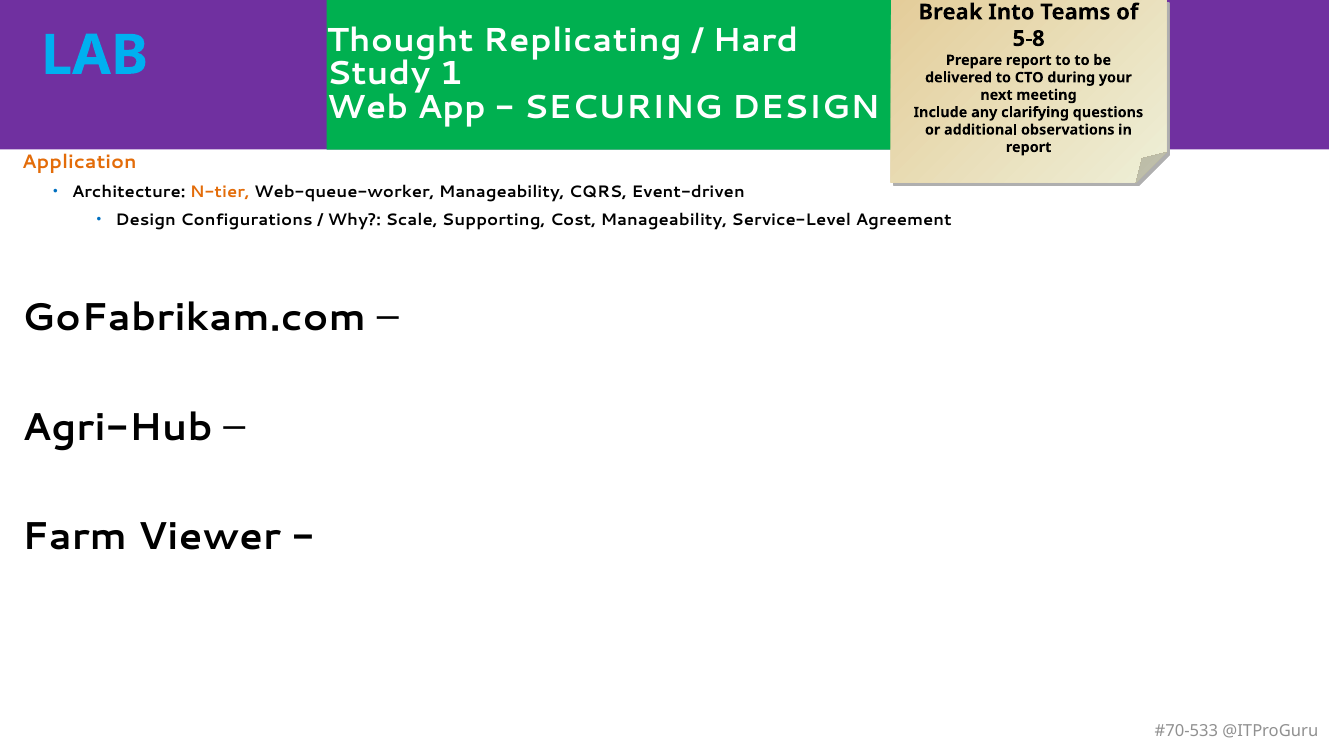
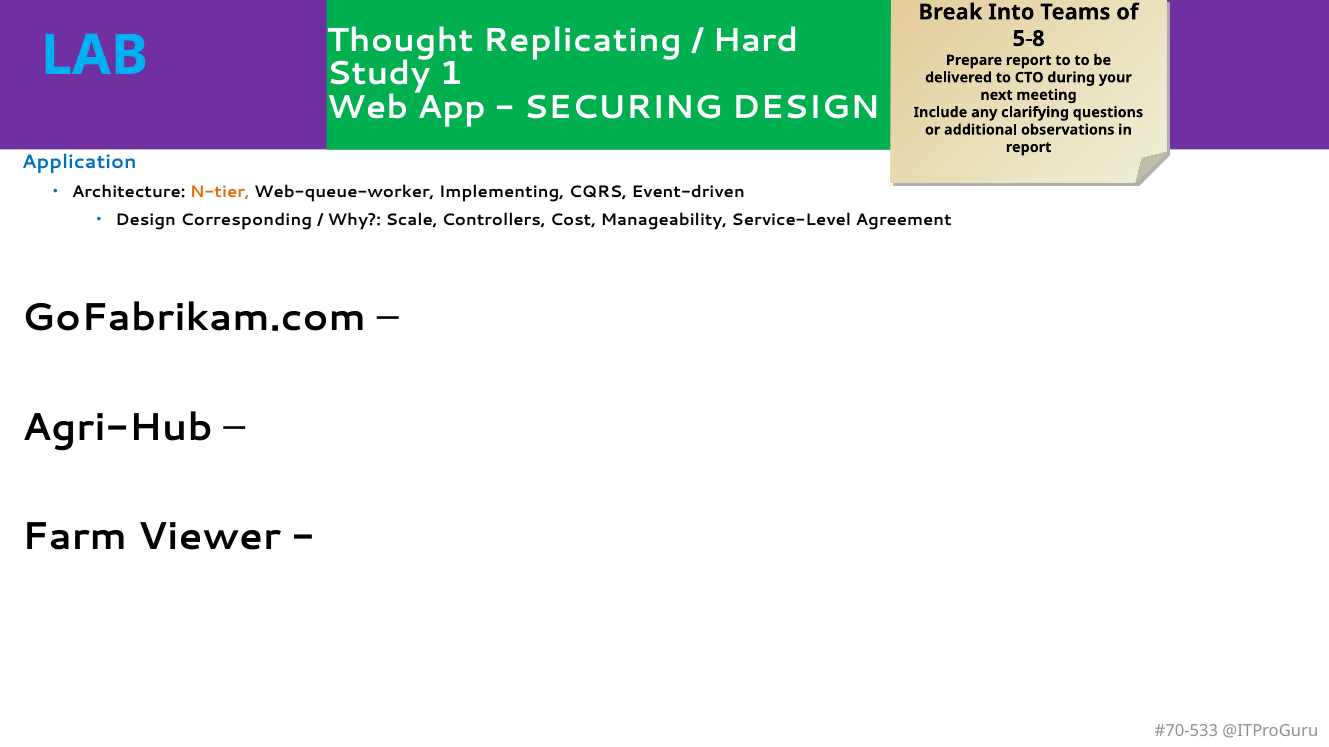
Application colour: orange -> blue (79, 163)
Web-queue-worker Manageability: Manageability -> Implementing (501, 192)
Configurations: Configurations -> Corresponding (246, 221)
Supporting: Supporting -> Controllers (494, 221)
